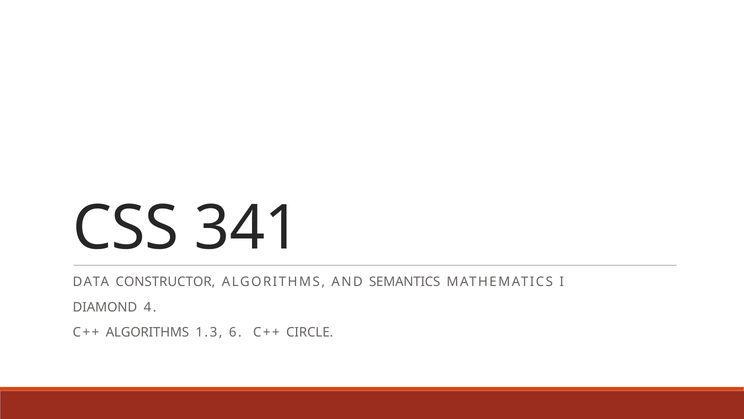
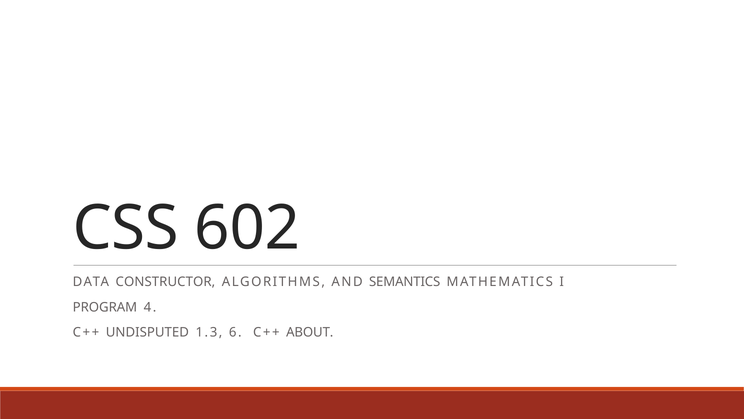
341: 341 -> 602 (247, 228)
DIAMOND: DIAMOND -> PROGRAM (105, 307)
C++ ALGORITHMS: ALGORITHMS -> UNDISPUTED (147, 332)
CIRCLE: CIRCLE -> ABOUT (310, 332)
